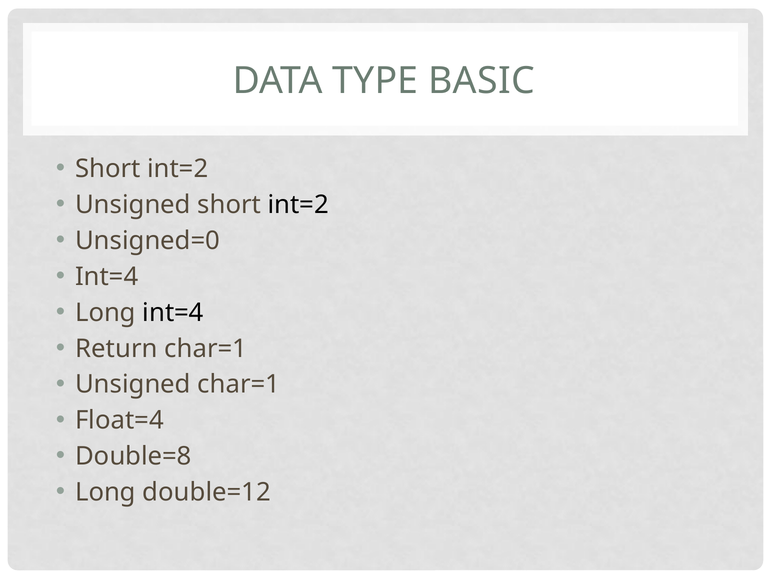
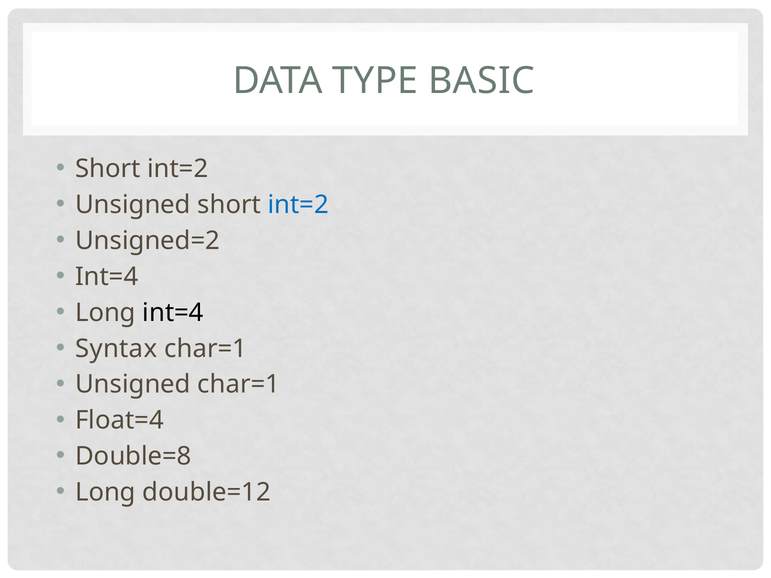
int=2 colour: black -> blue (298, 205)
Unsigned=0: Unsigned=0 -> Unsigned=2 (148, 241)
Return: Return -> Syntax (116, 349)
